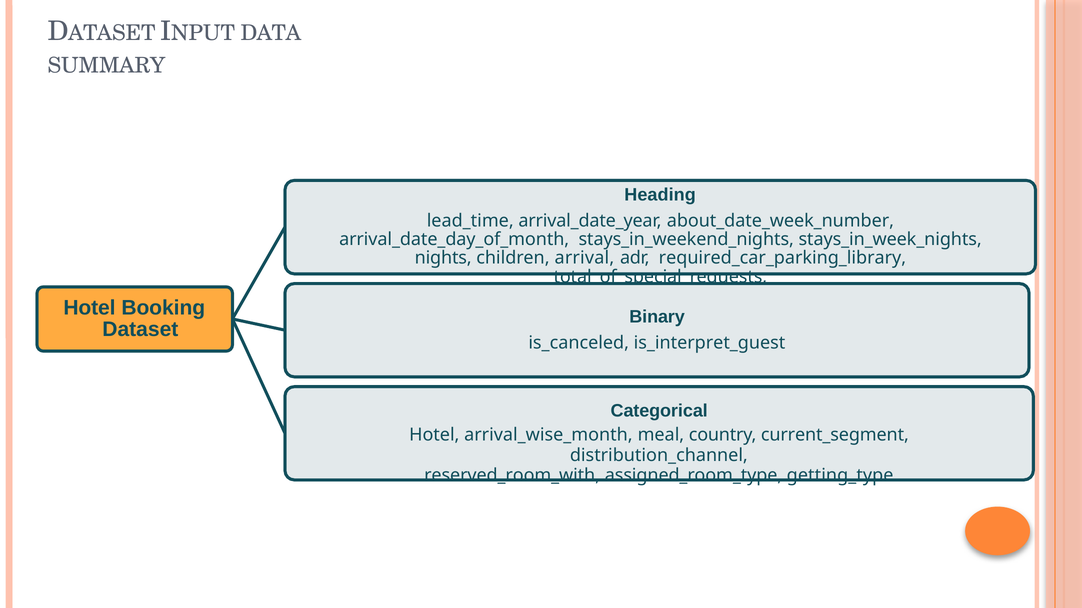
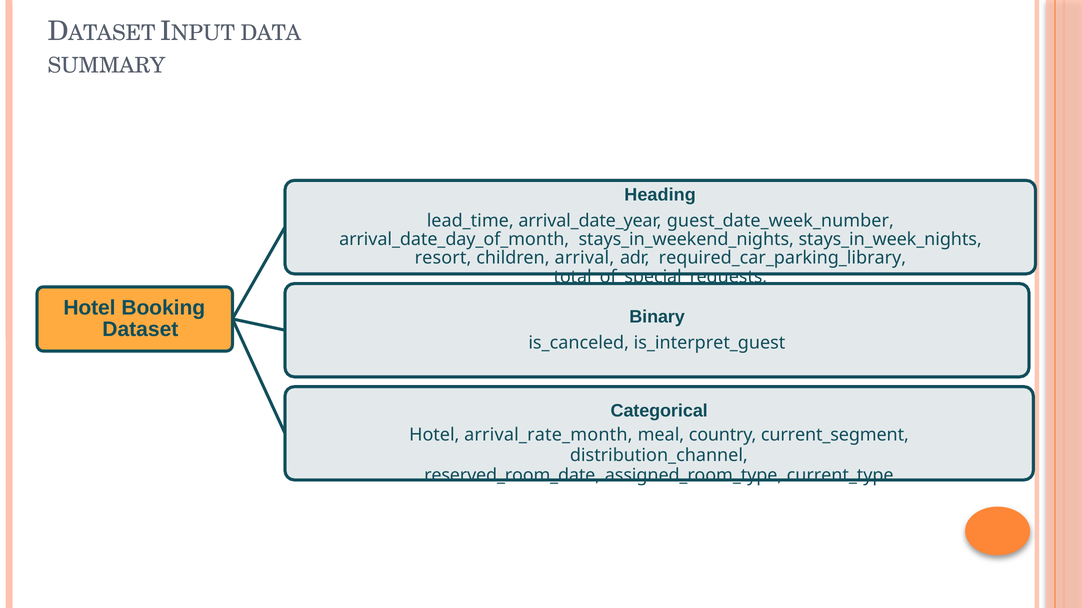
about_date_week_number: about_date_week_number -> guest_date_week_number (780, 221)
nights: nights -> resort (443, 258)
arrival_wise_month: arrival_wise_month -> arrival_rate_month (548, 436)
reserved_room_with: reserved_room_with -> reserved_room_date (512, 476)
getting_type: getting_type -> current_type (840, 476)
